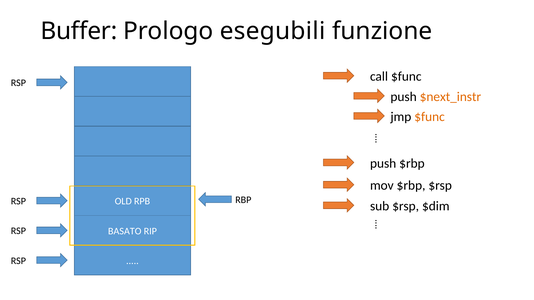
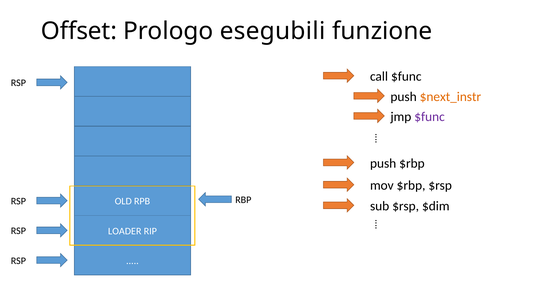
Buffer: Buffer -> Offset (79, 31)
$func colour: orange -> purple (430, 117)
BASATO: BASATO -> LOADER (125, 231)
